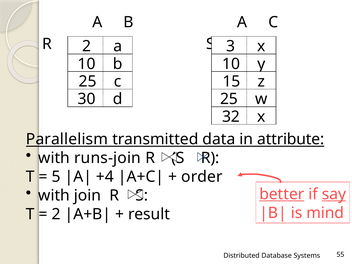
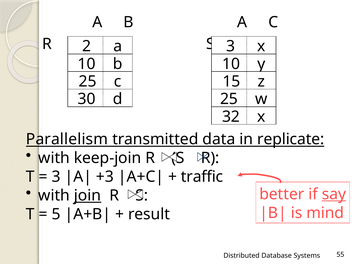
attribute: attribute -> replicate (291, 139)
runs-join: runs-join -> keep-join (108, 158)
5: 5 -> 3 (56, 177)
+4: +4 -> +3 (105, 177)
order: order -> traffic (202, 177)
join underline: none -> present (88, 195)
better underline: present -> none (282, 194)
2: 2 -> 5 (56, 214)
